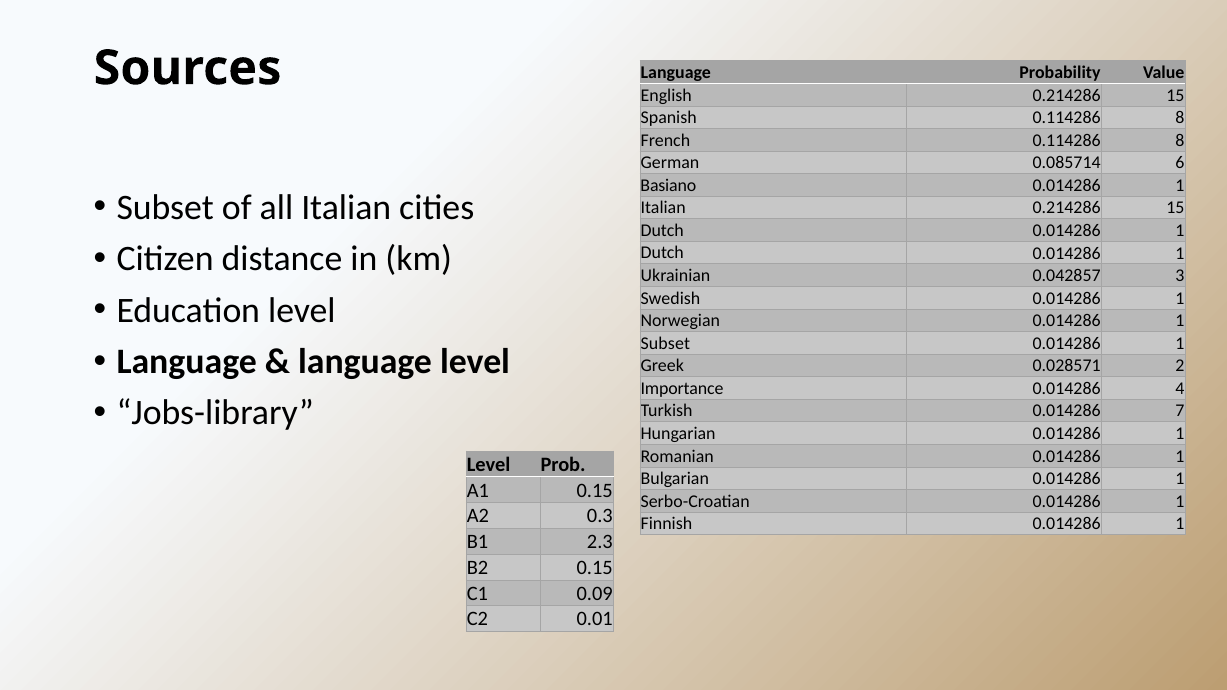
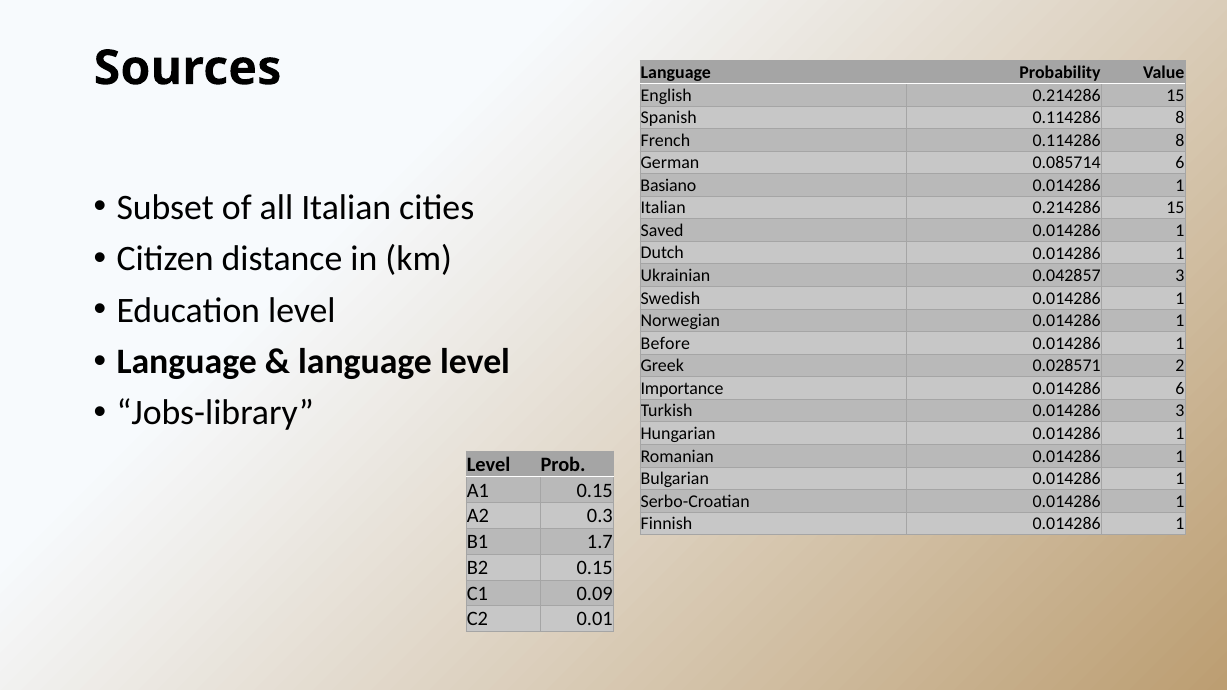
Dutch: Dutch -> Saved (662, 231)
Subset: Subset -> Before (665, 343)
0.014286 4: 4 -> 6 (1180, 389)
0.014286 7: 7 -> 3 (1180, 411)
2.3: 2.3 -> 1.7 (600, 542)
